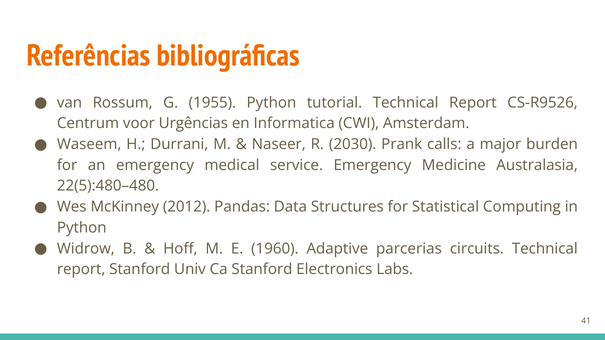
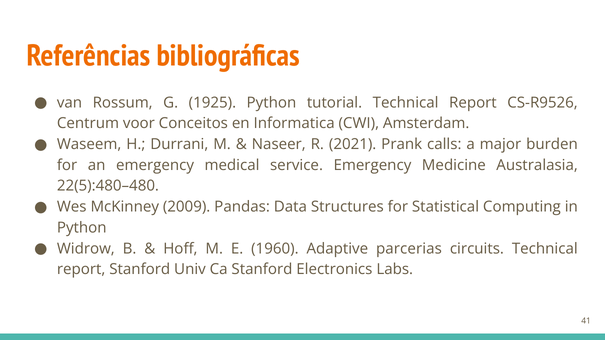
1955: 1955 -> 1925 (212, 103)
Urgências: Urgências -> Conceitos (193, 124)
2030: 2030 -> 2021 (353, 144)
2012: 2012 -> 2009 (187, 207)
